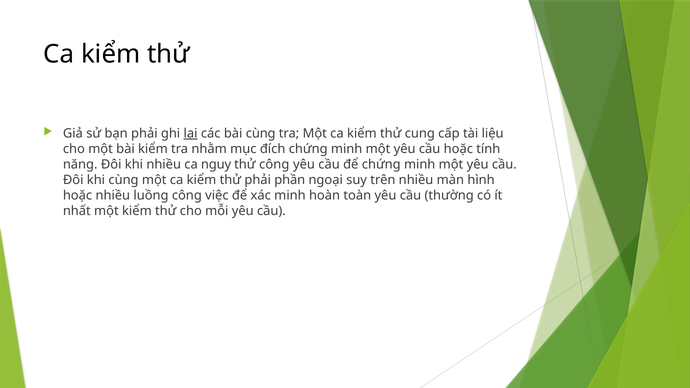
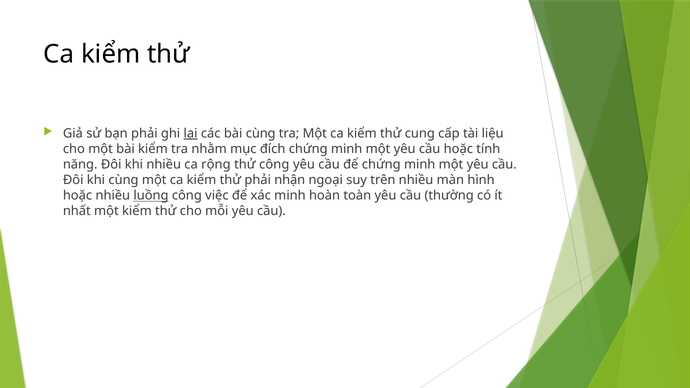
nguy: nguy -> rộng (216, 165)
phần: phần -> nhận (290, 180)
luồng underline: none -> present (151, 196)
